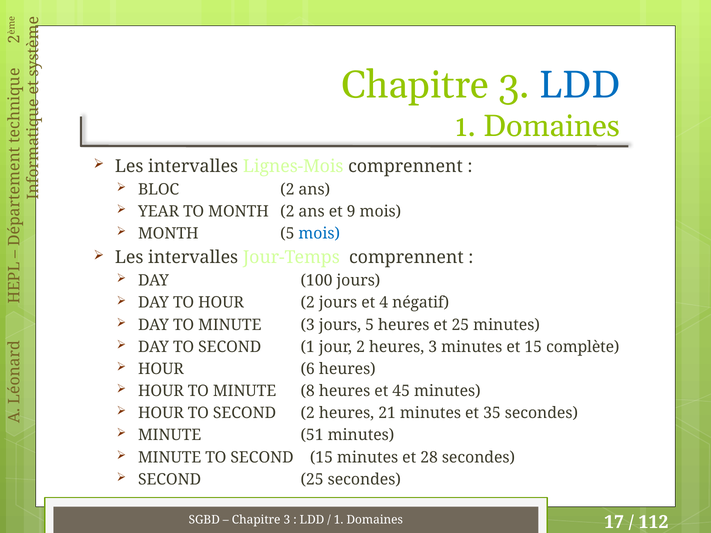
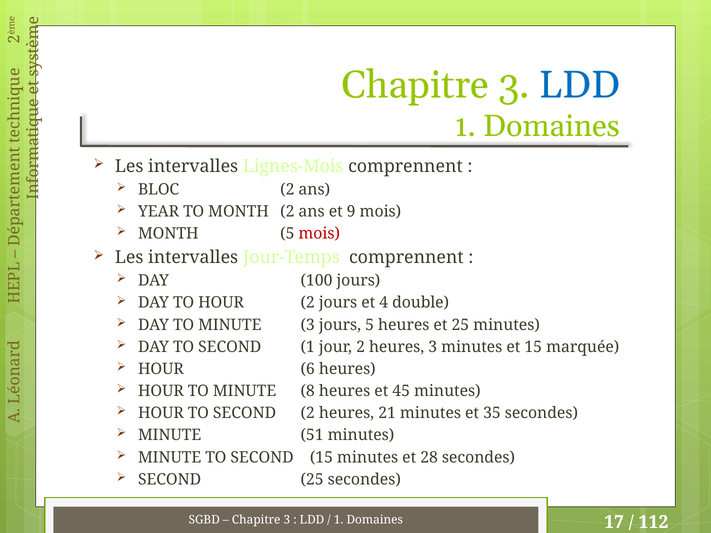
mois colour: blue -> red (319, 234)
négatif: négatif -> double (421, 303)
complète: complète -> marquée (583, 347)
